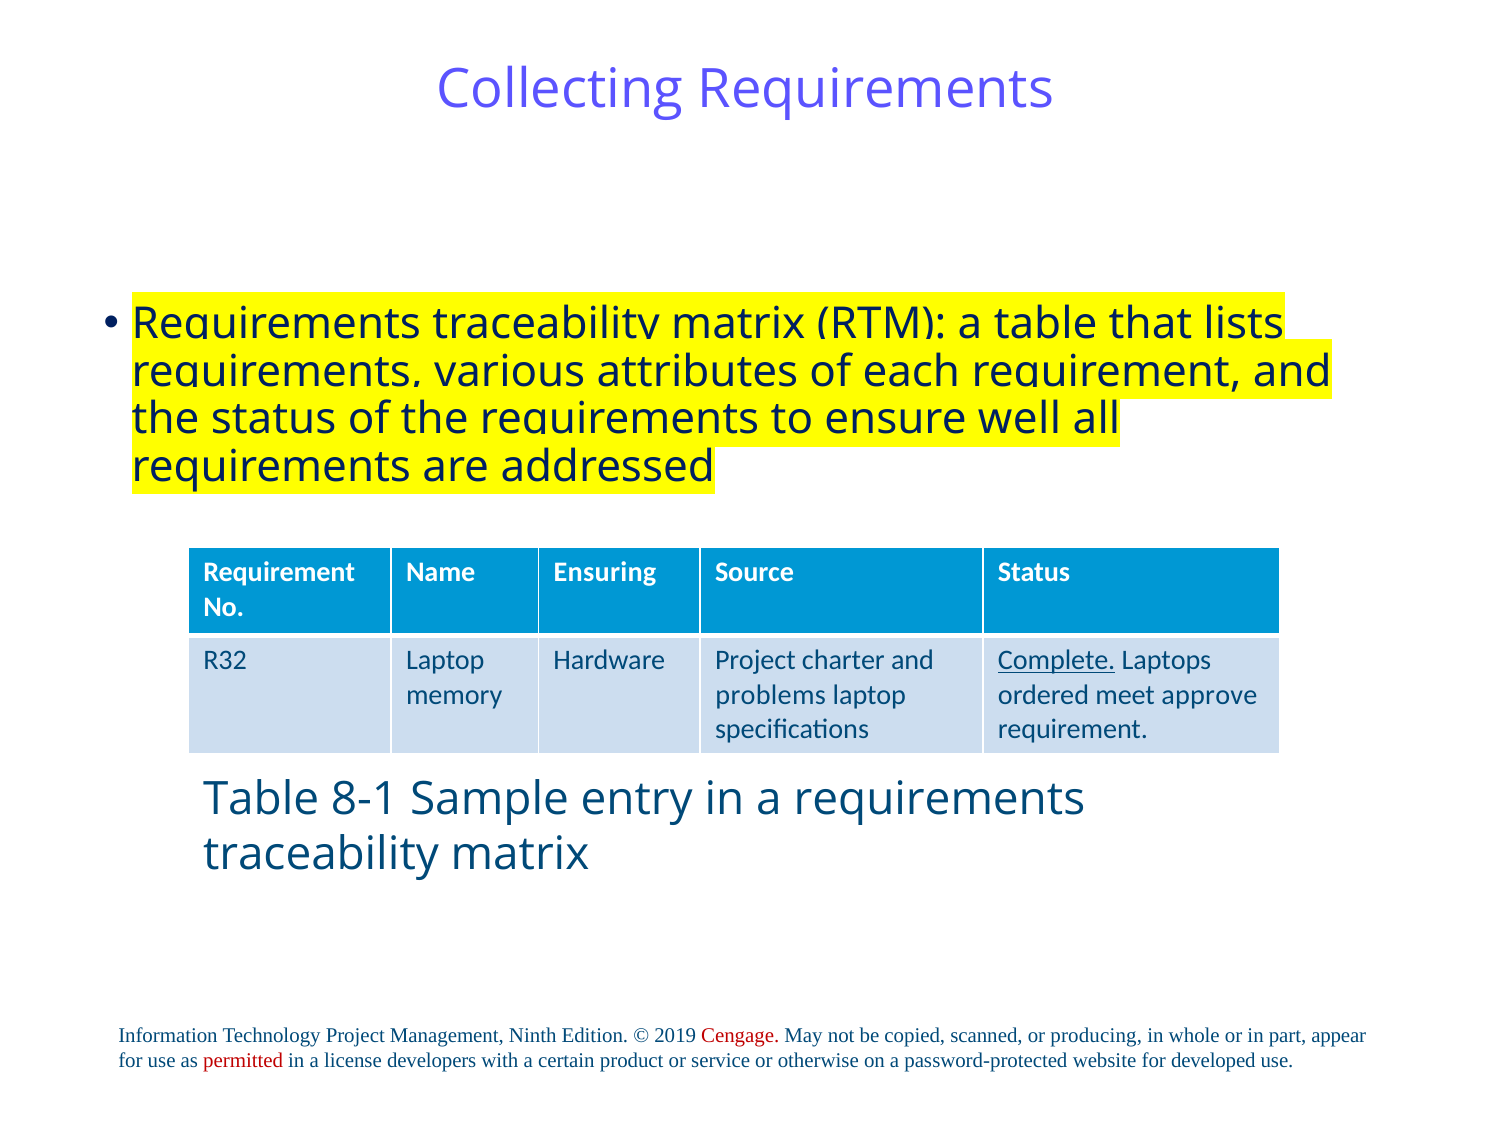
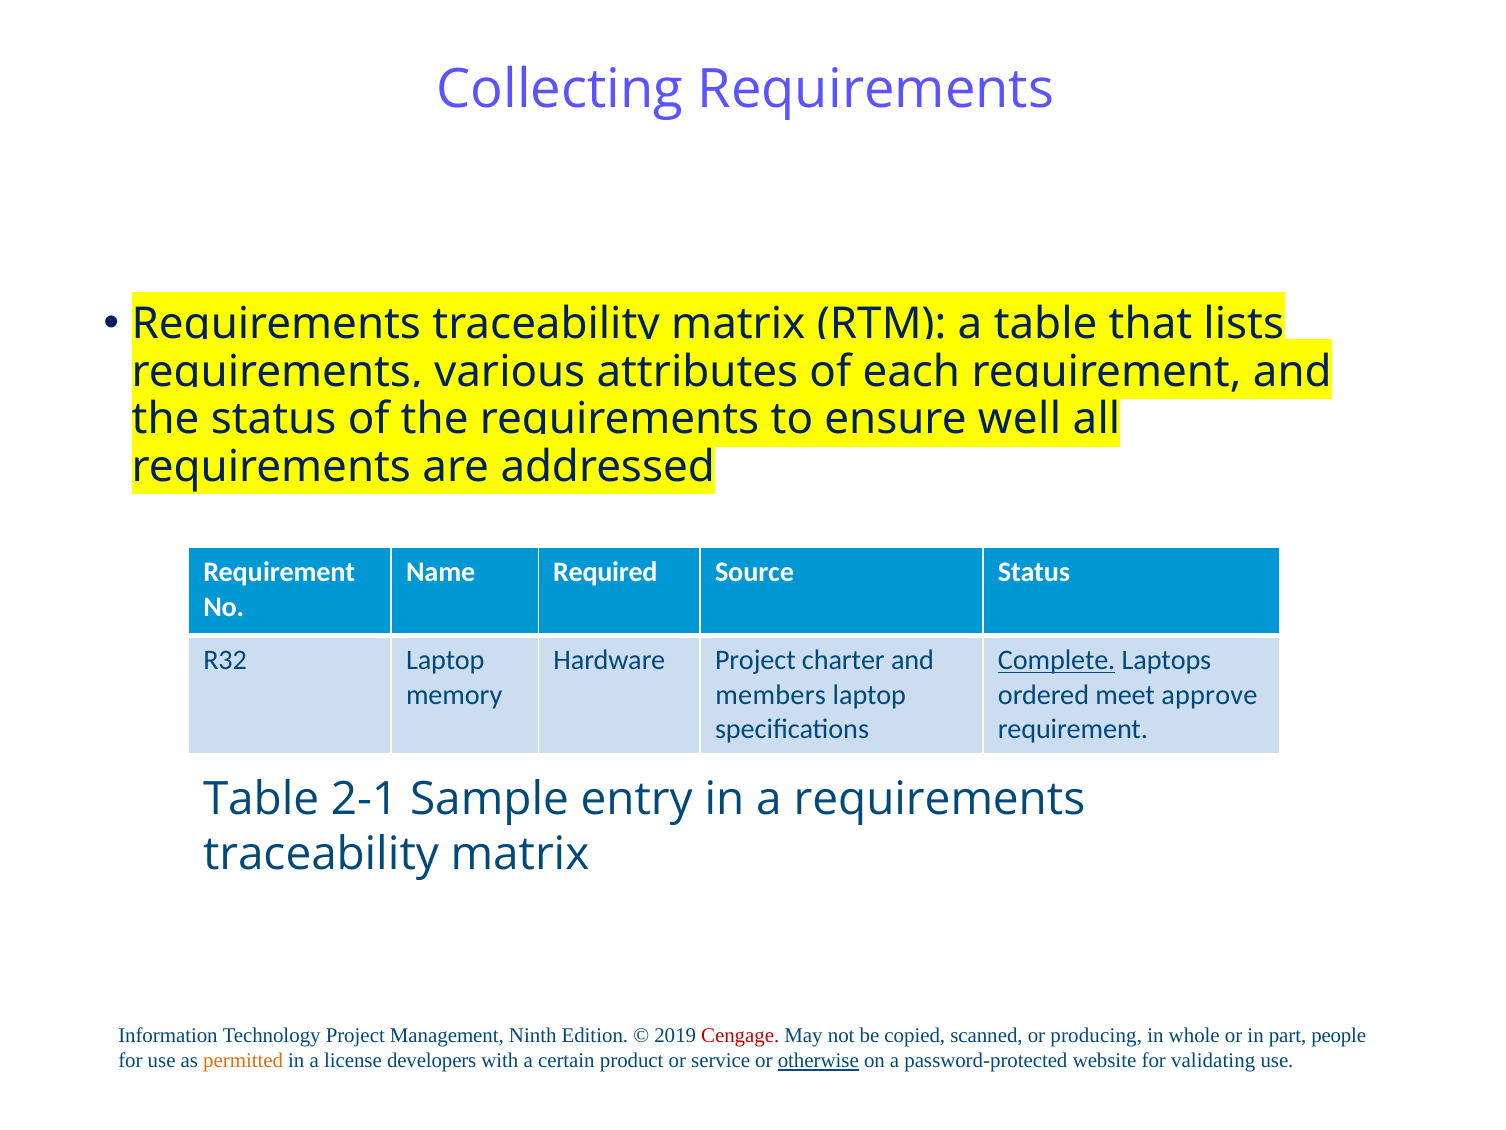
Ensuring: Ensuring -> Required (605, 572)
problems: problems -> members (771, 695)
8-1: 8-1 -> 2-1 (365, 799)
appear: appear -> people (1339, 1035)
permitted colour: red -> orange (243, 1061)
otherwise underline: none -> present (818, 1061)
developed: developed -> validating (1213, 1061)
